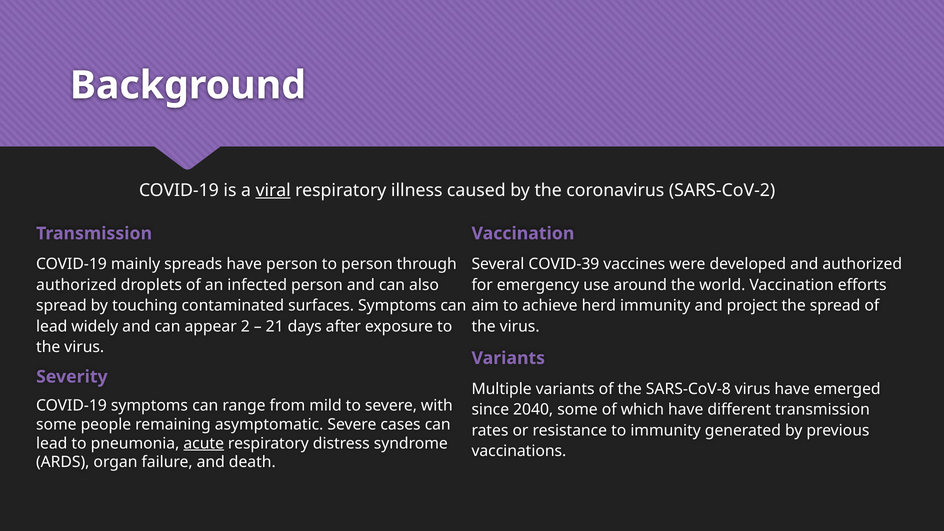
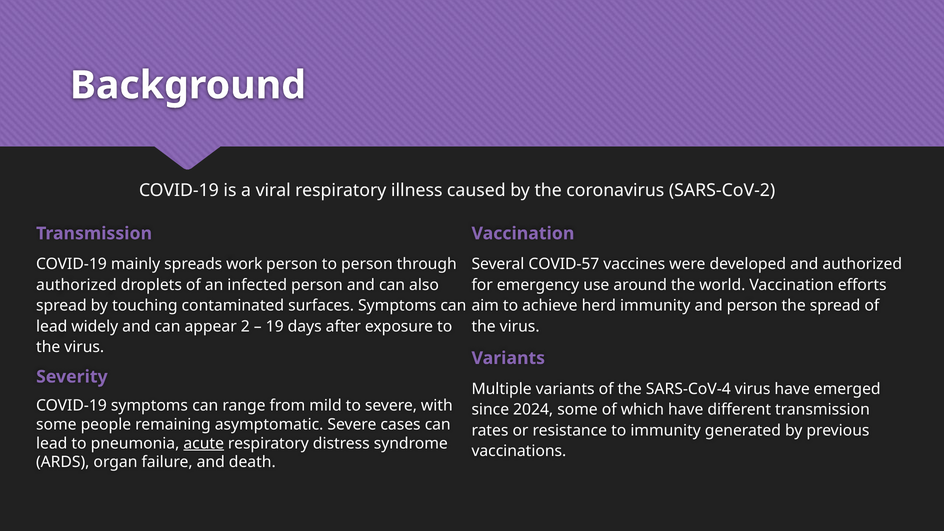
viral underline: present -> none (273, 190)
spreads have: have -> work (244, 264)
COVID-39: COVID-39 -> COVID-57 (564, 264)
and project: project -> person (752, 306)
21: 21 -> 19 (275, 326)
SARS-CoV-8: SARS-CoV-8 -> SARS-CoV-4 (688, 389)
2040: 2040 -> 2024 (533, 410)
